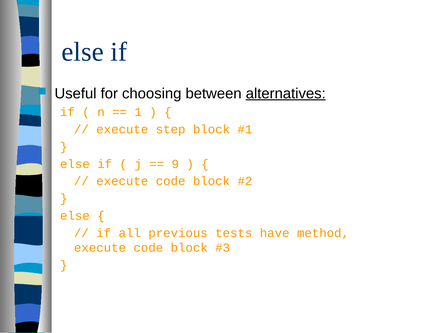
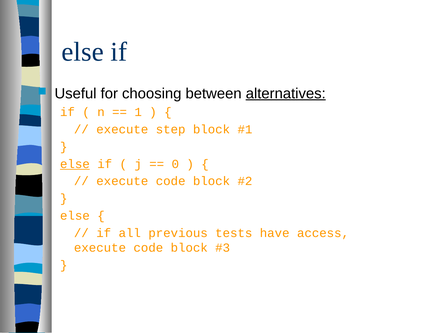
else underline: none -> present (75, 164)
9: 9 -> 0 (175, 164)
method: method -> access (323, 234)
